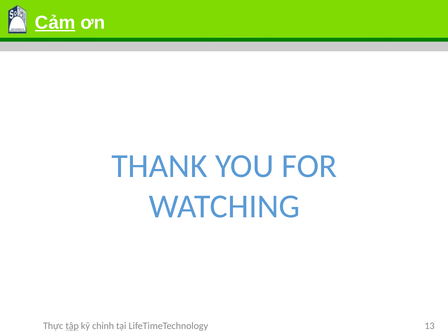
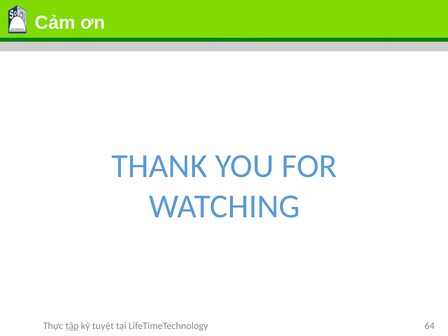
Cảm underline: present -> none (55, 23)
chỉnh: chỉnh -> tuyệt (103, 326)
13: 13 -> 64 (430, 326)
